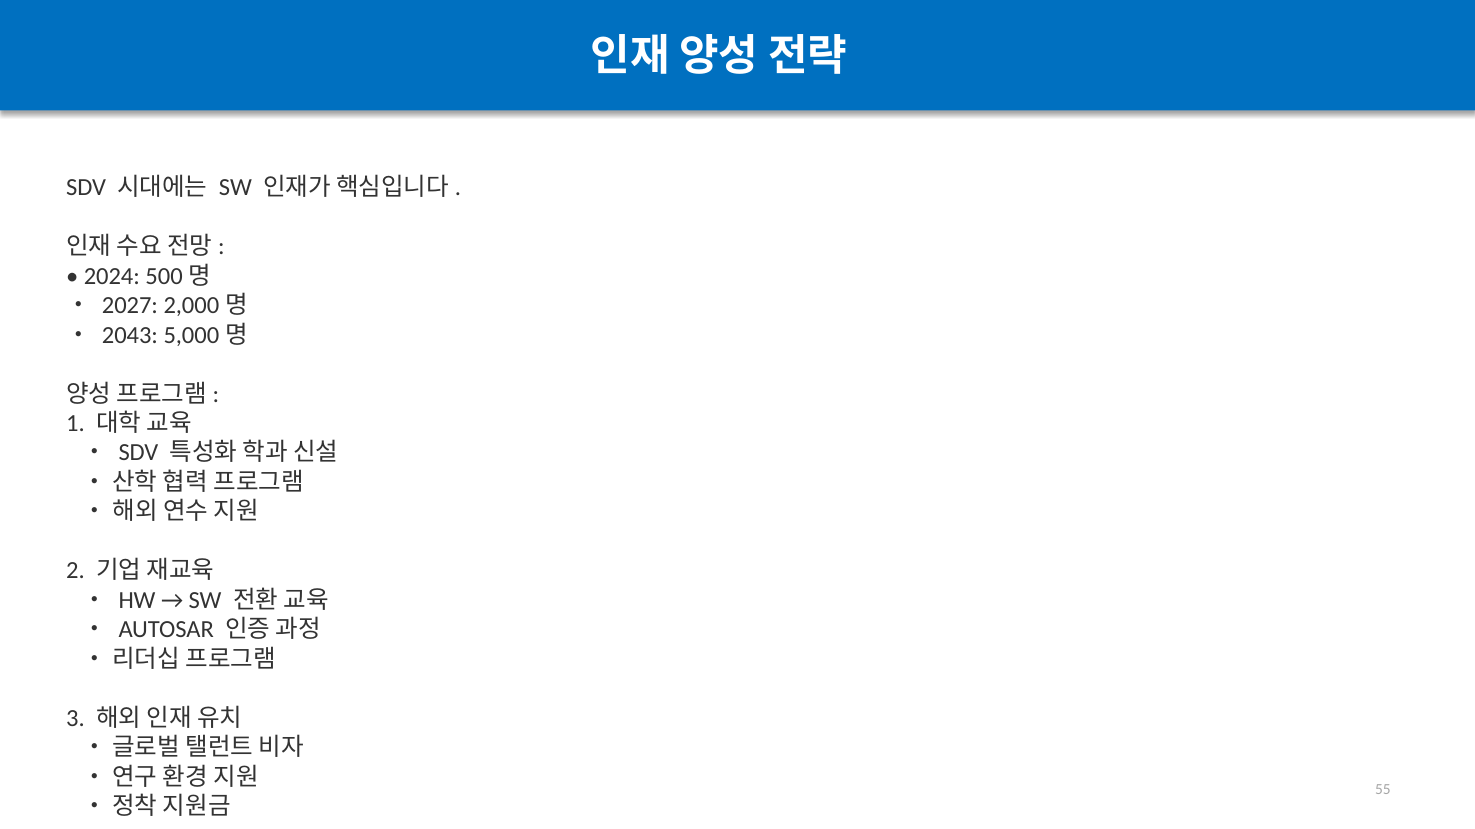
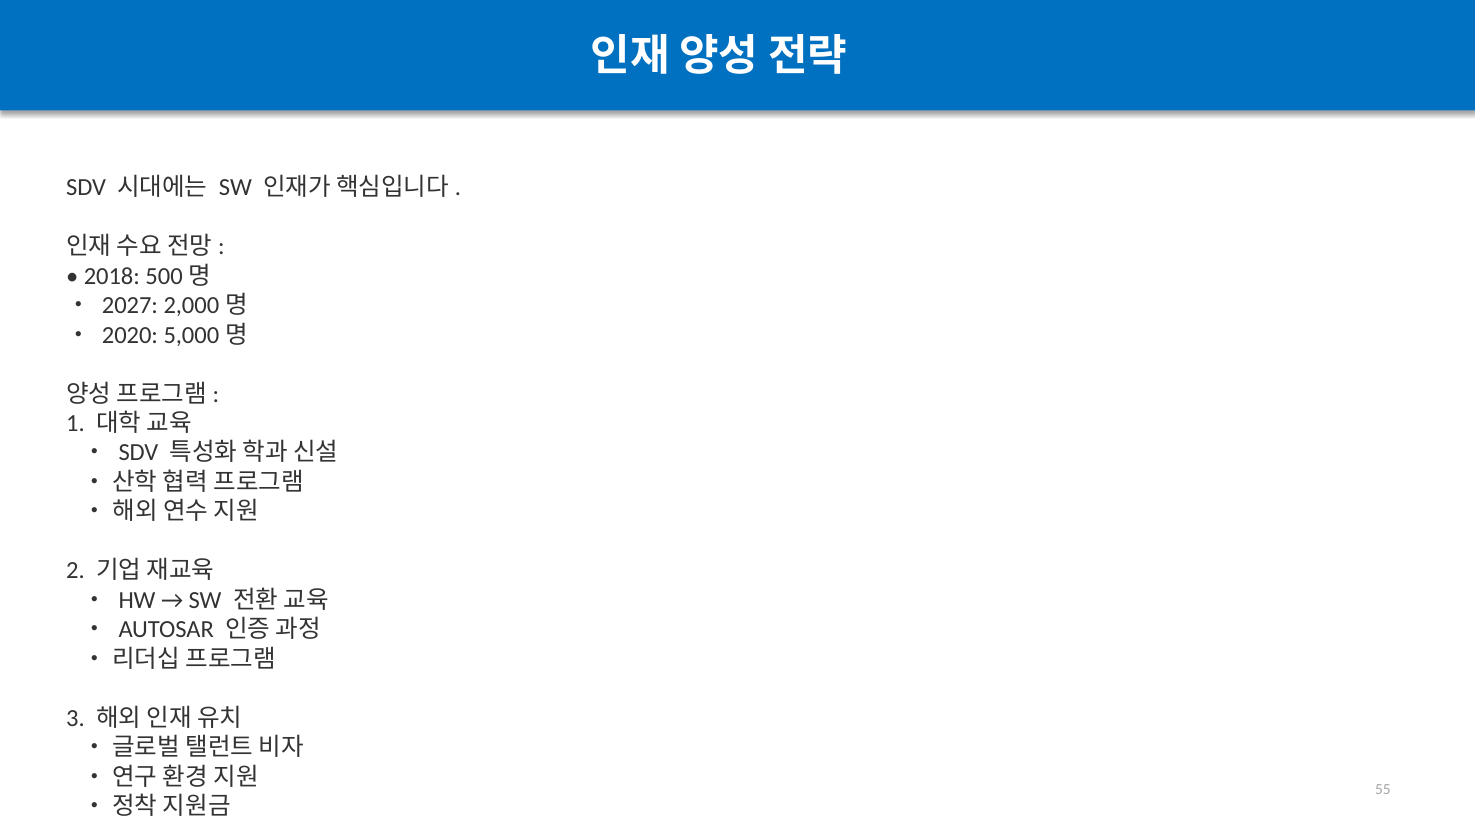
2024: 2024 -> 2018 (112, 276)
2043: 2043 -> 2020 (130, 335)
